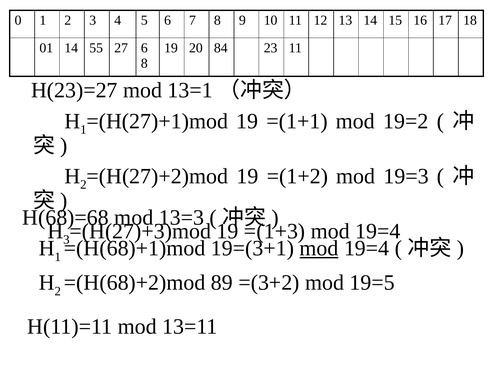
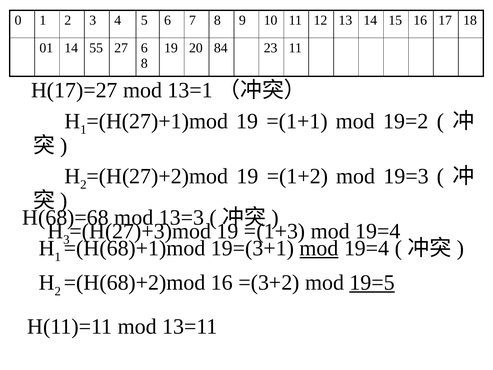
H(23)=27: H(23)=27 -> H(17)=27 (74, 90)
=(H(68)+2)mod 89: 89 -> 16 (222, 282)
19=5 underline: none -> present (372, 282)
